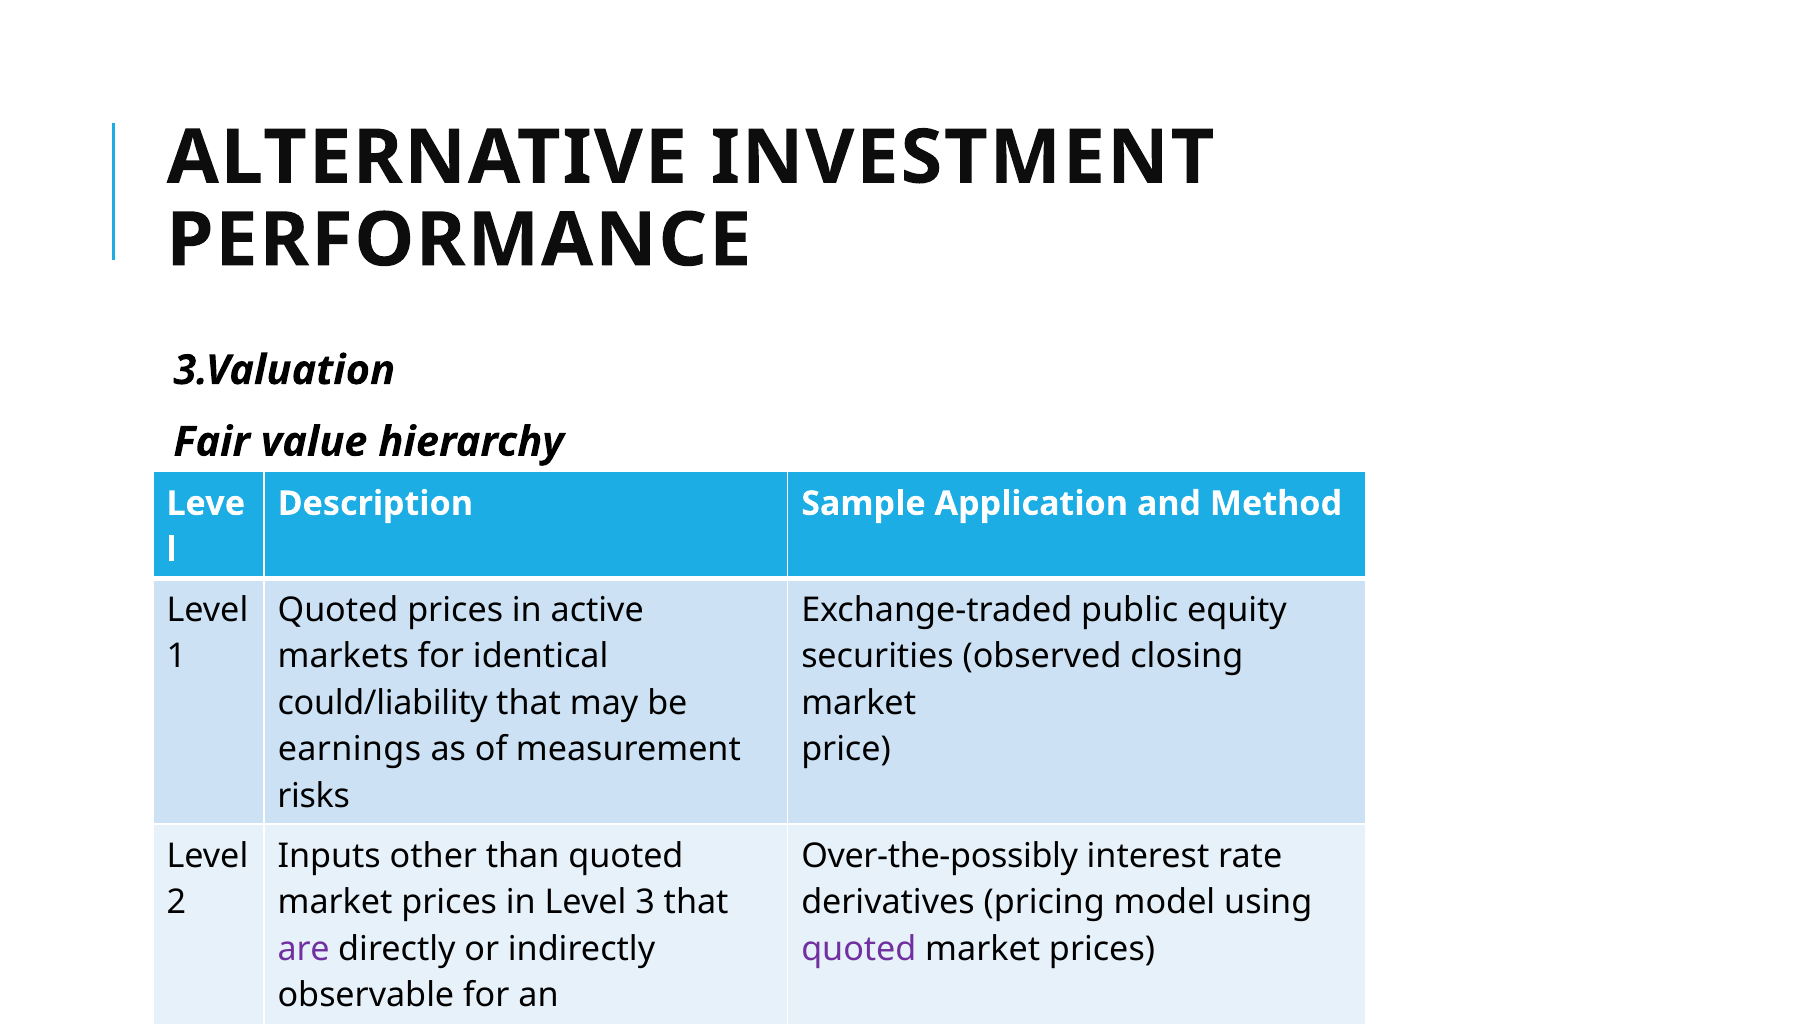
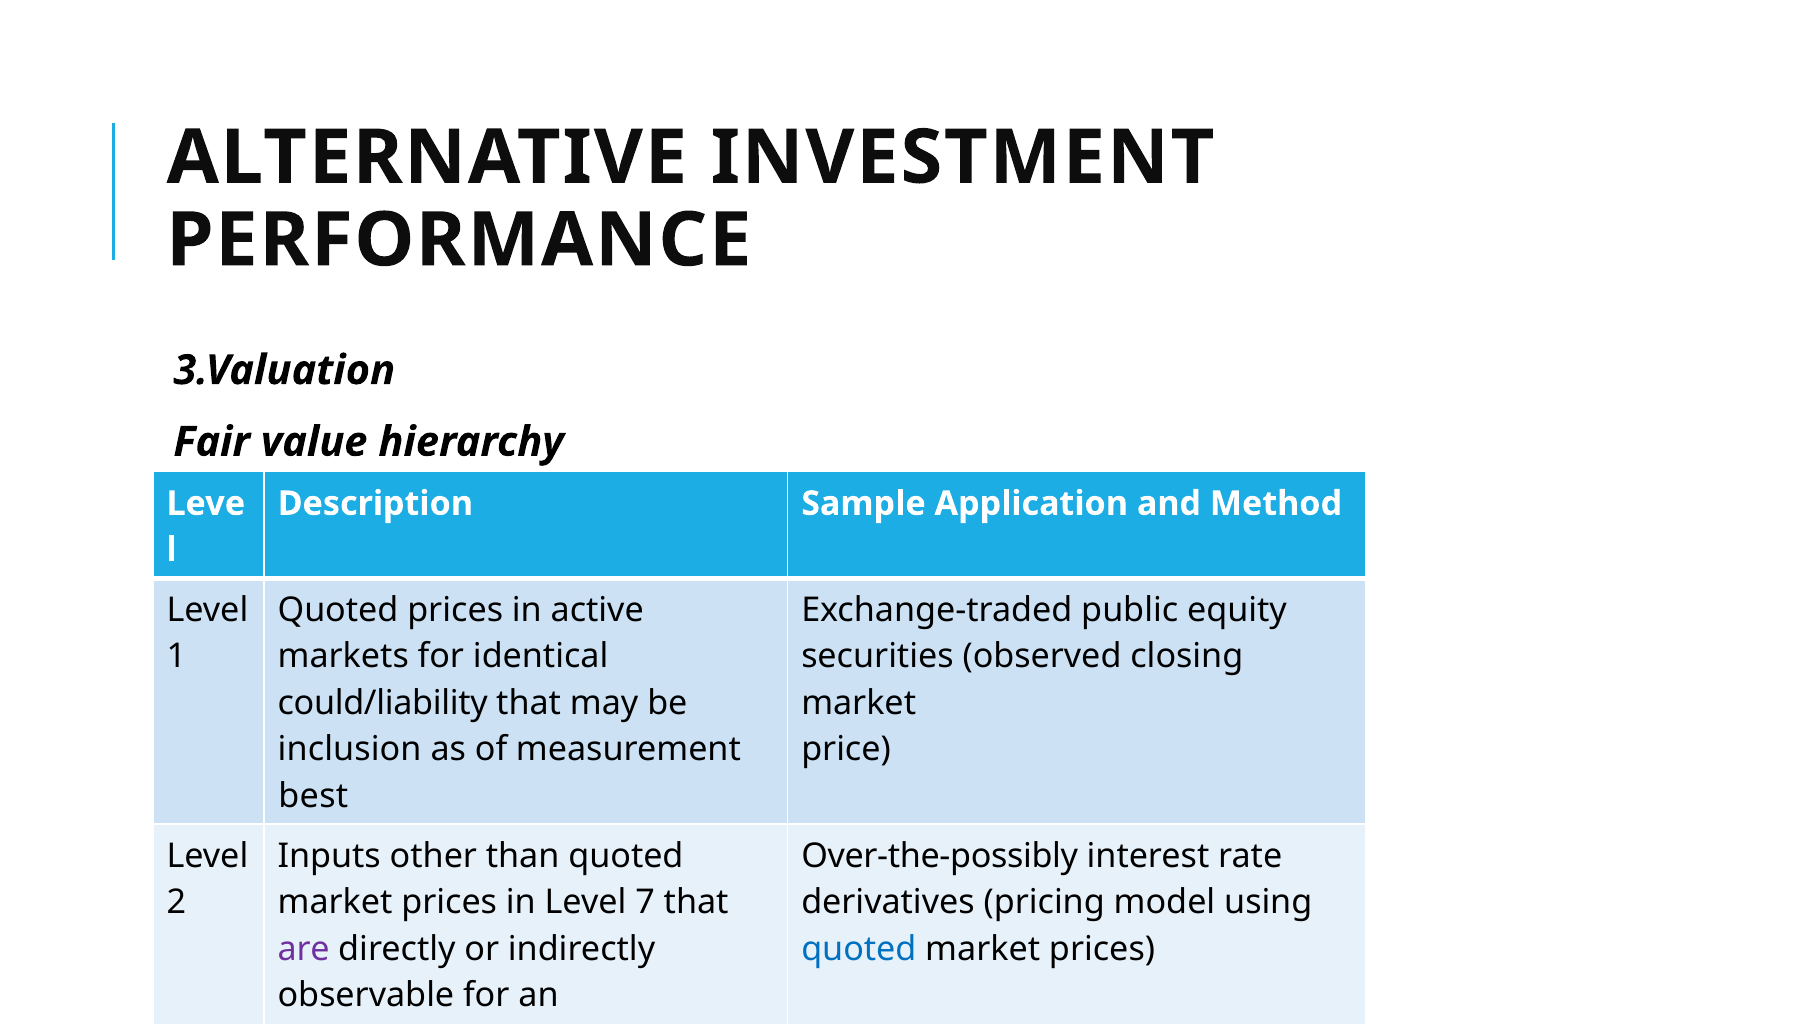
earnings: earnings -> inclusion (350, 749)
risks: risks -> best (313, 796)
in Level 3: 3 -> 7 (645, 902)
quoted colour: purple -> blue (859, 949)
